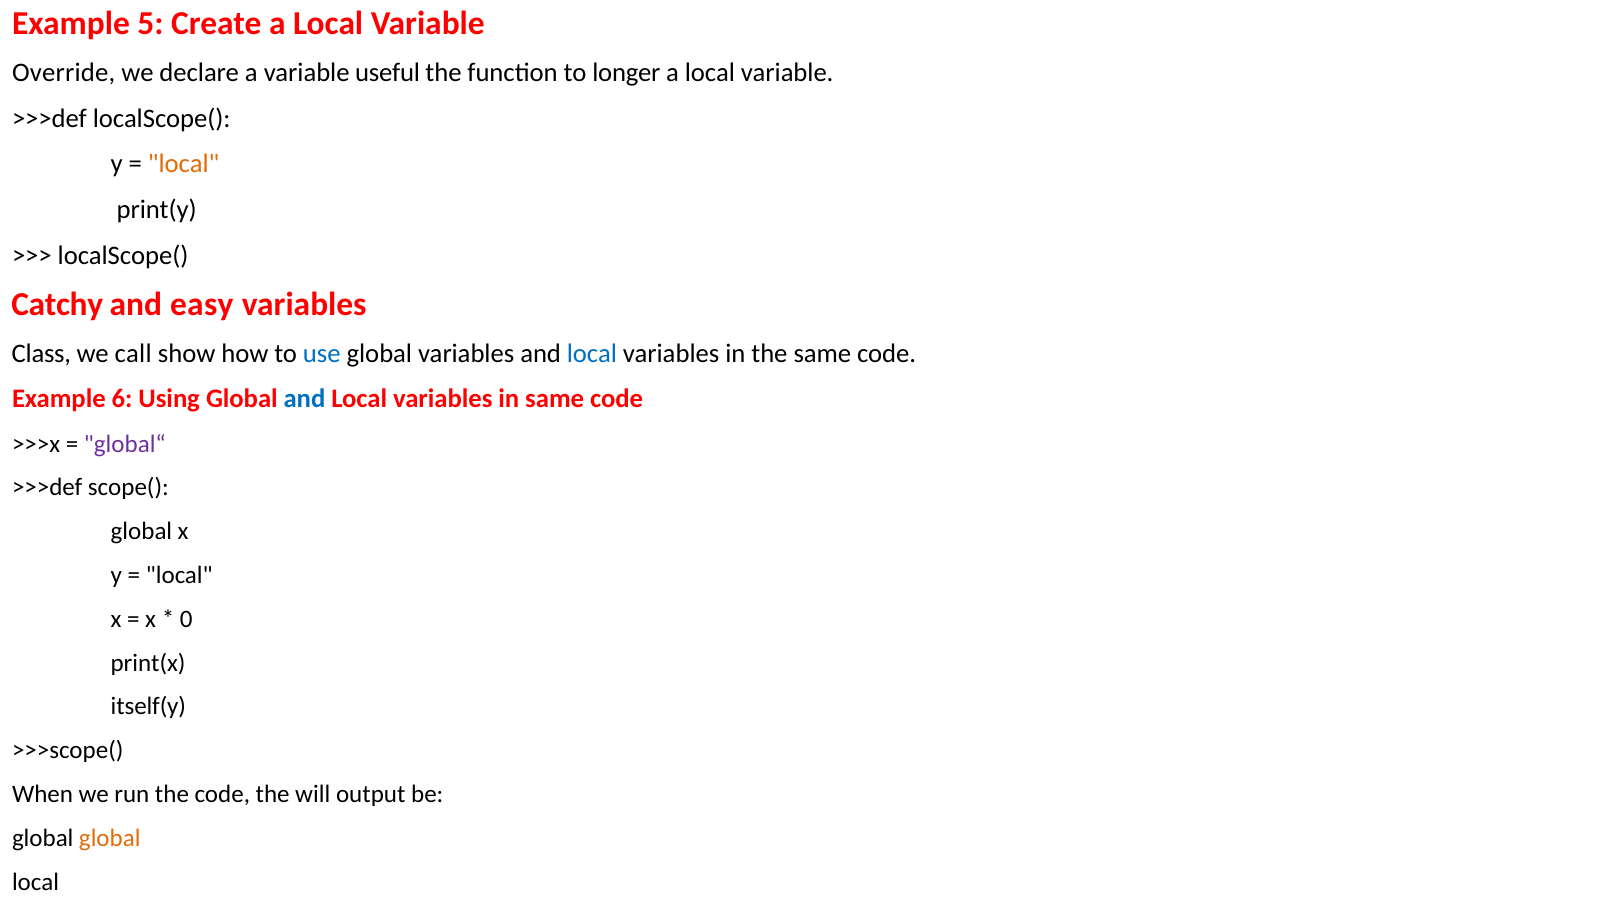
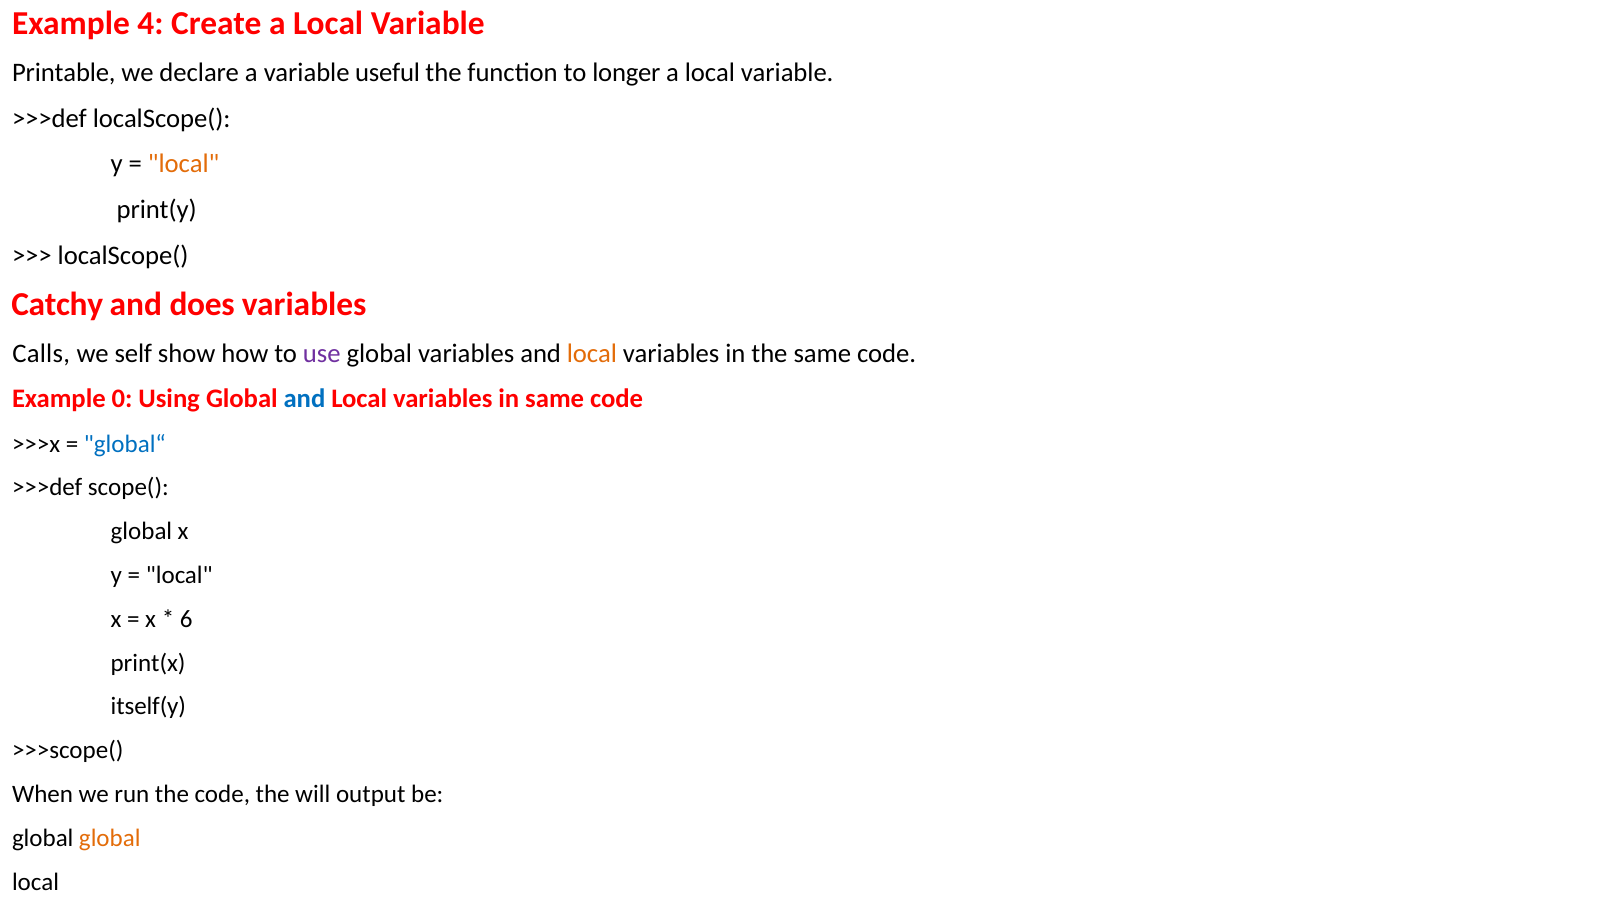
5: 5 -> 4 (150, 24)
Override: Override -> Printable (64, 73)
easy: easy -> does (202, 304)
Class: Class -> Calls (41, 353)
call: call -> self (133, 353)
use colour: blue -> purple (322, 353)
local colour: blue -> orange (592, 353)
6: 6 -> 0 (122, 399)
global“ colour: purple -> blue (125, 444)
0: 0 -> 6 (186, 619)
